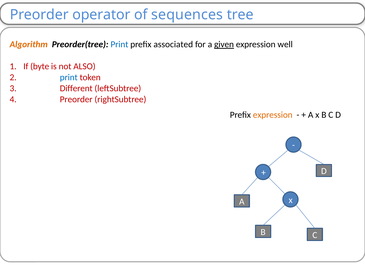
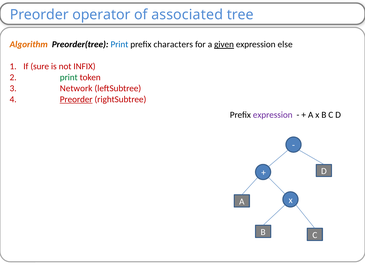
sequences: sequences -> associated (187, 15)
associated: associated -> characters (173, 44)
well: well -> else (285, 44)
byte: byte -> sure (40, 66)
ALSO: ALSO -> INFIX (84, 66)
print colour: blue -> green (69, 77)
Different: Different -> Network (76, 88)
Preorder underline: none -> present (76, 99)
expression colour: orange -> purple (273, 115)
